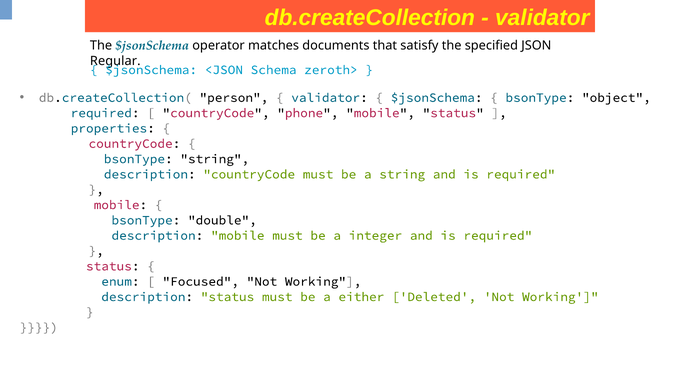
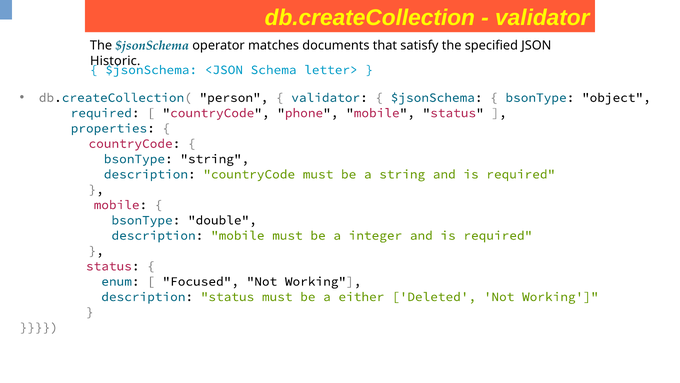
Regular: Regular -> Historic (115, 61)
zeroth>: zeroth> -> letter> (331, 70)
